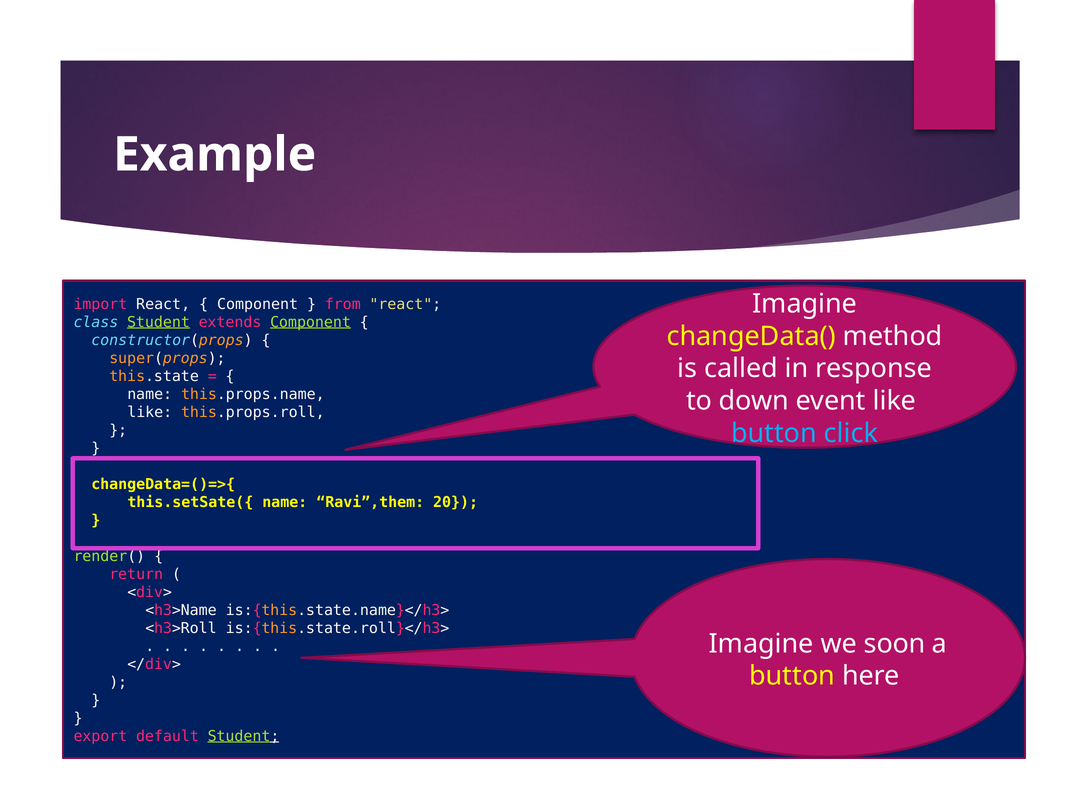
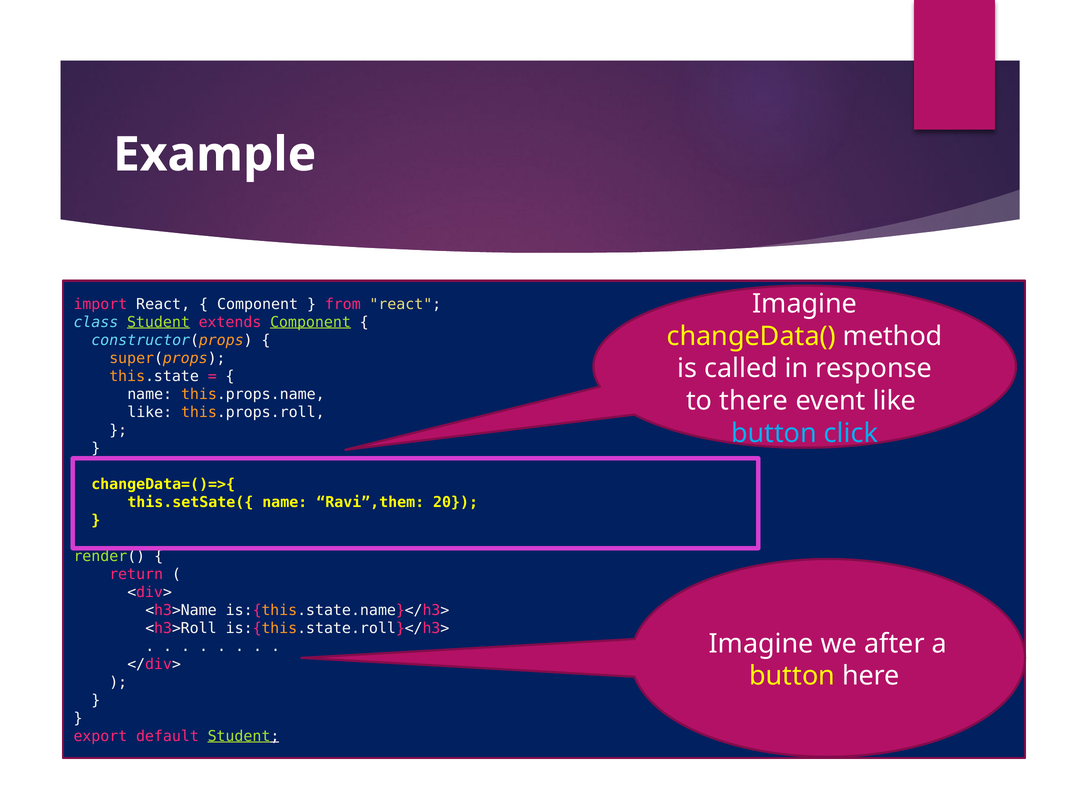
down: down -> there (754, 401)
soon: soon -> after (895, 644)
